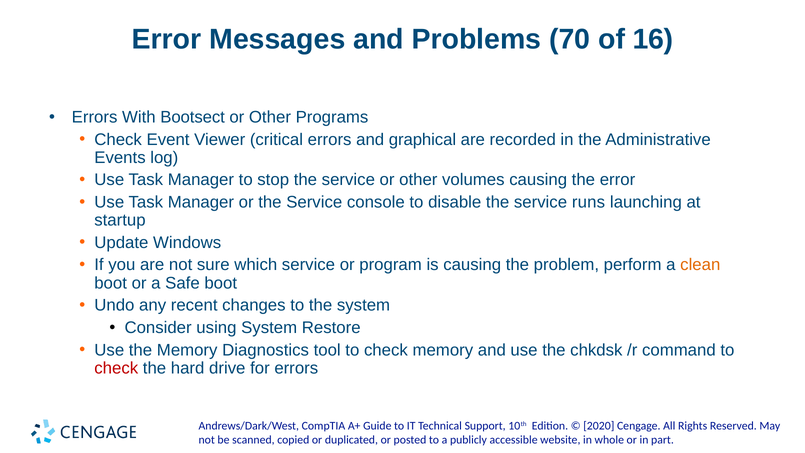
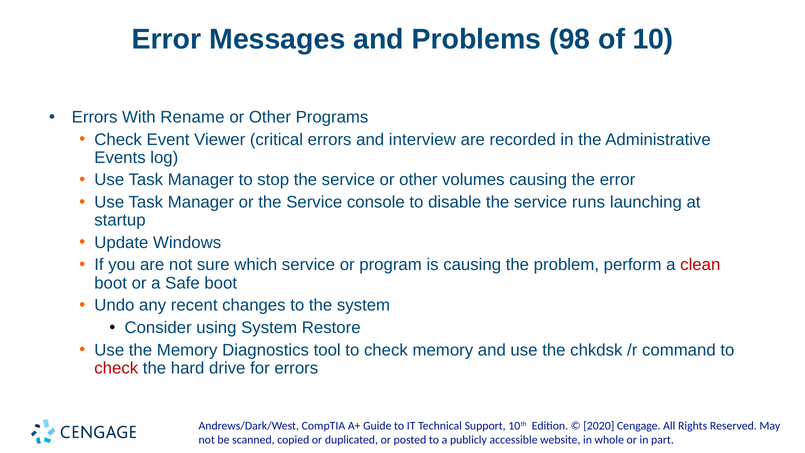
70: 70 -> 98 (570, 39)
16: 16 -> 10 (653, 39)
Bootsect: Bootsect -> Rename (192, 117)
graphical: graphical -> interview (422, 139)
clean colour: orange -> red (700, 265)
